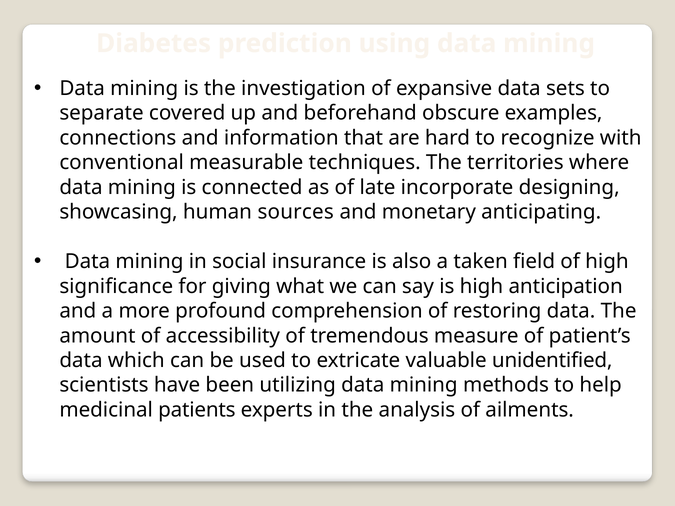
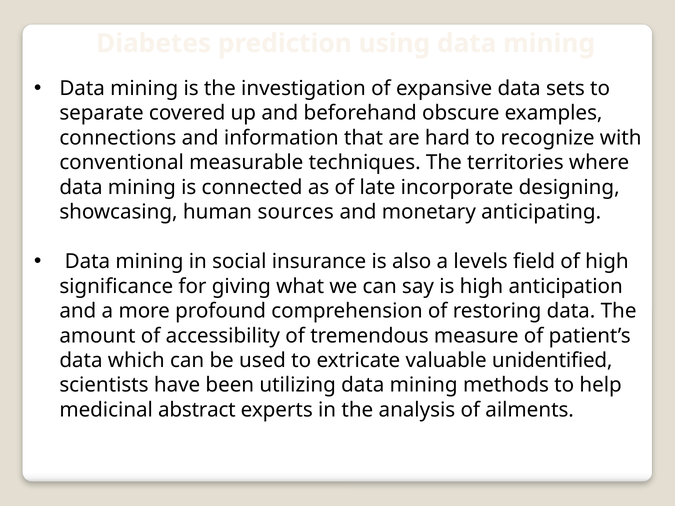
taken: taken -> levels (481, 262)
patients: patients -> abstract (197, 410)
